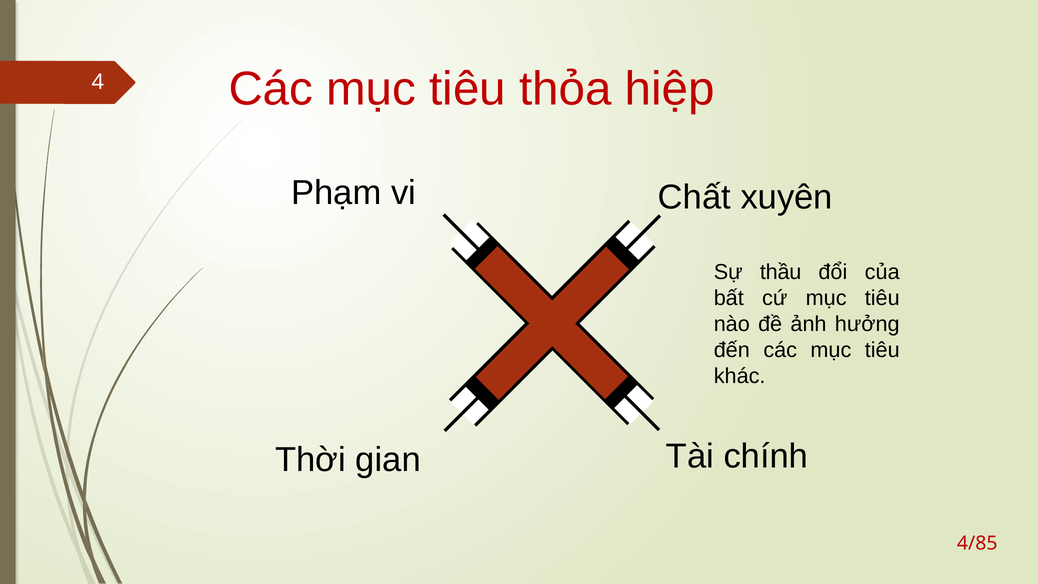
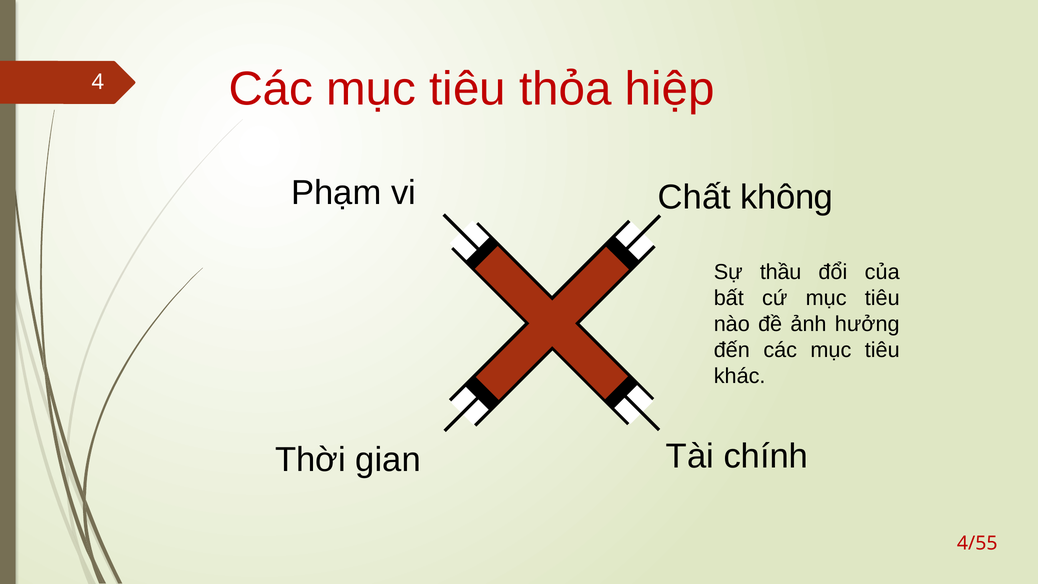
xuyên: xuyên -> không (787, 197)
4/85: 4/85 -> 4/55 (977, 543)
